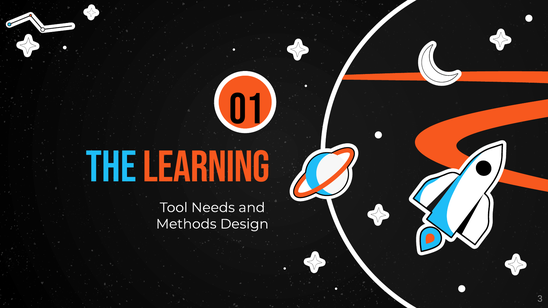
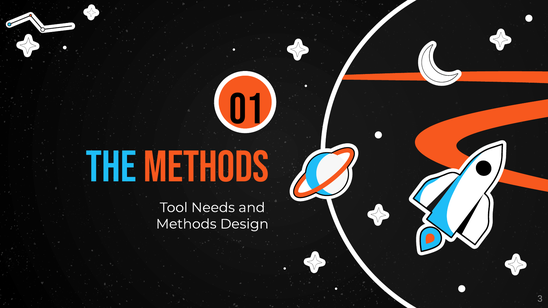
The Learning: Learning -> Methods (206, 167)
